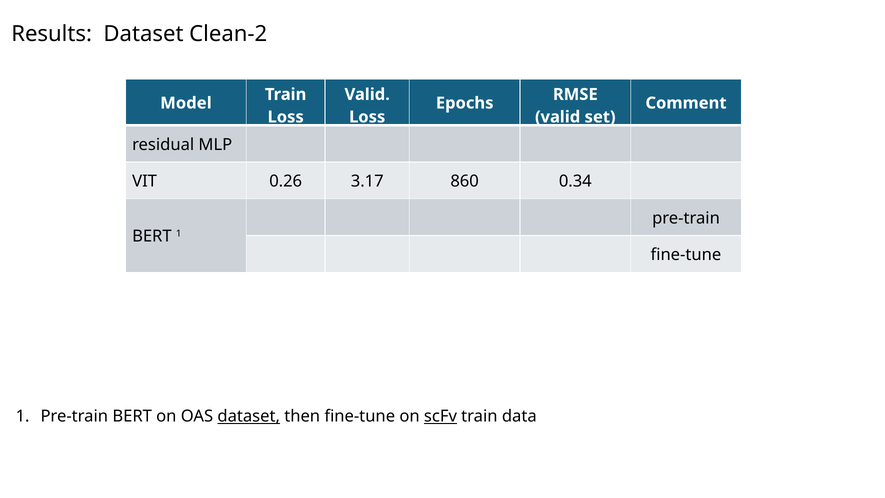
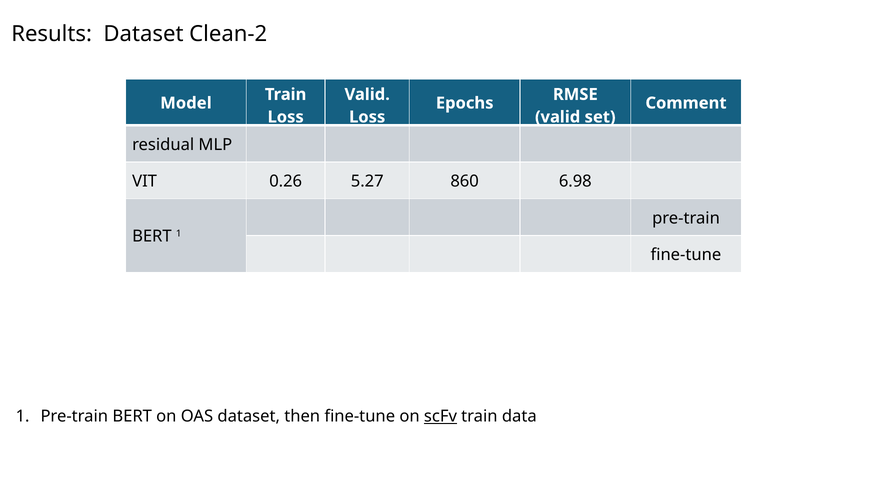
3.17: 3.17 -> 5.27 (367, 181)
0.34: 0.34 -> 6.98 (575, 181)
dataset underline: present -> none (249, 416)
